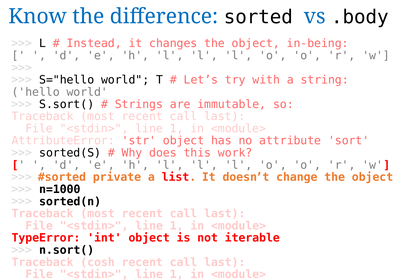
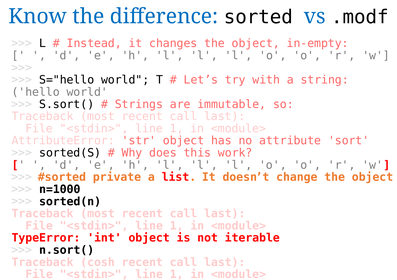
.body: .body -> .modf (360, 17)
in-being: in-being -> in-empty (318, 43)
